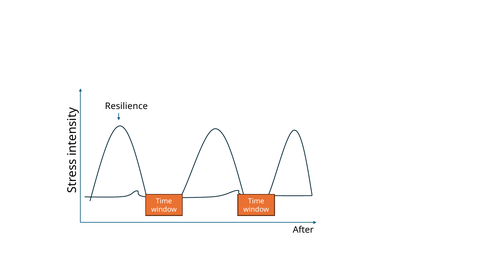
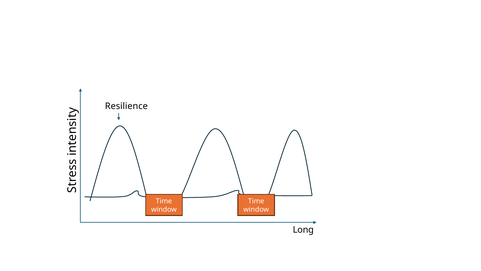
After: After -> Long (303, 230)
